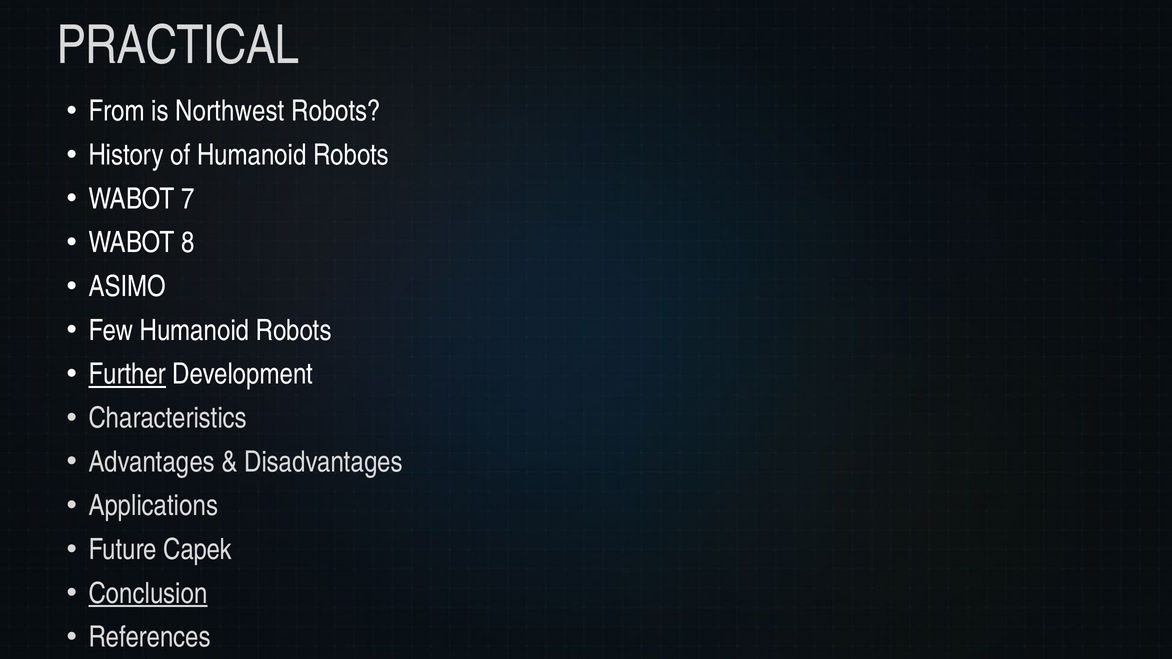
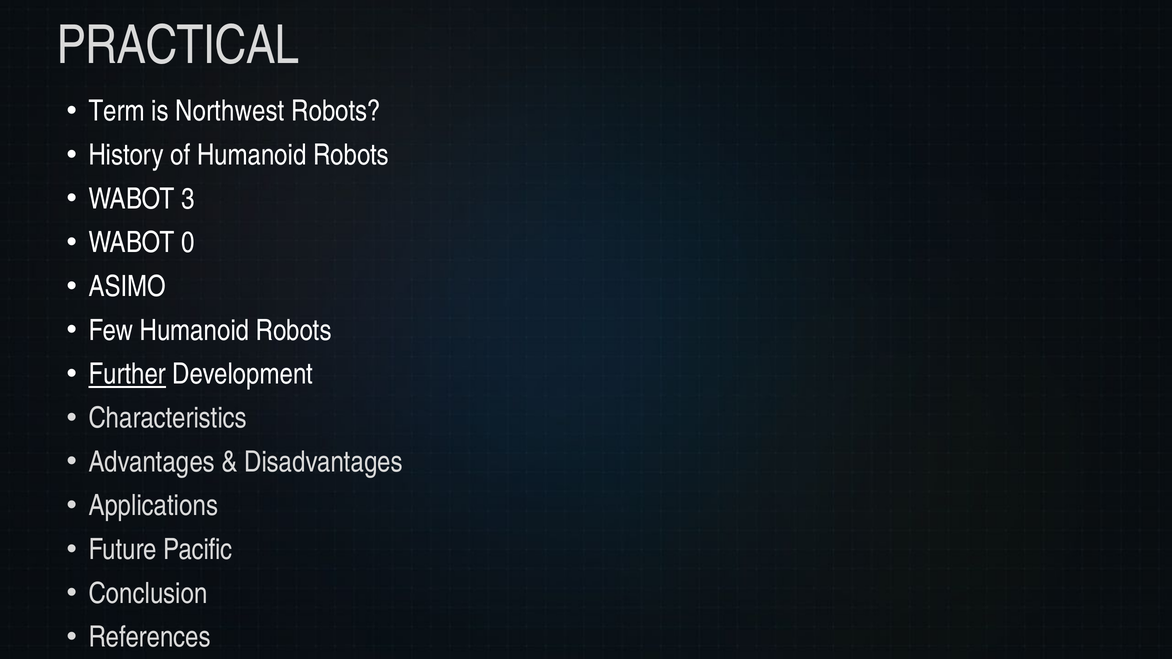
From: From -> Term (117, 111)
7: 7 -> 3 (188, 199)
8: 8 -> 0 (188, 243)
Capek: Capek -> Pacific (198, 550)
Conclusion underline: present -> none (148, 594)
